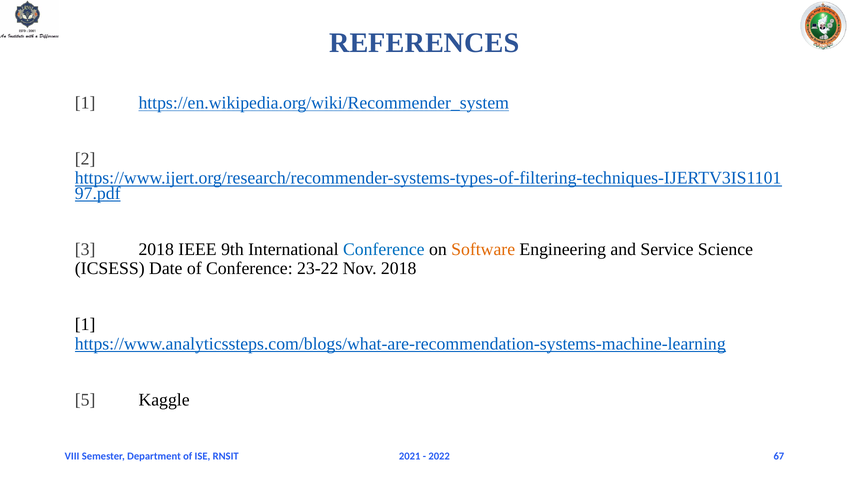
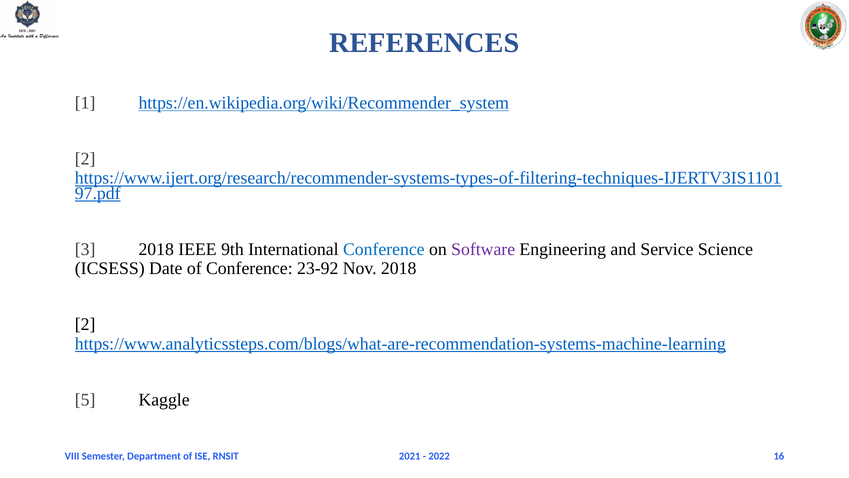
Software colour: orange -> purple (483, 249)
23-22: 23-22 -> 23-92 (318, 268)
1: 1 -> 2 (85, 324)
67: 67 -> 16 (779, 456)
